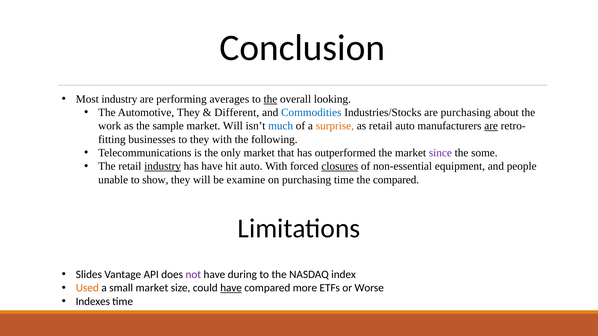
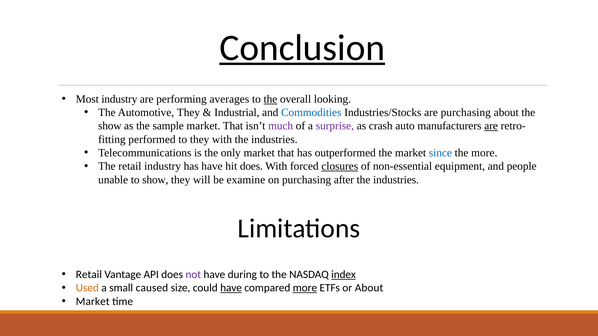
Conclusion underline: none -> present (302, 48)
Different: Different -> Industrial (237, 113)
work: work -> show (110, 126)
Will: Will -> That (233, 126)
much colour: blue -> purple (281, 126)
surprise colour: orange -> purple (335, 126)
as retail: retail -> crash (381, 126)
businesses: businesses -> performed (152, 140)
with the following: following -> industries (274, 140)
since colour: purple -> blue (440, 153)
the some: some -> more (484, 153)
industry underline: present -> none (163, 166)
hit auto: auto -> does (251, 166)
purchasing time: time -> after (344, 180)
compared: compared -> industries (396, 180)
Slides: Slides -> Retail (89, 275)
index underline: none -> present (344, 275)
small market: market -> caused (152, 288)
more underline: none -> present (305, 288)
or Worse: Worse -> About (369, 288)
Indexes: Indexes -> Market (93, 302)
